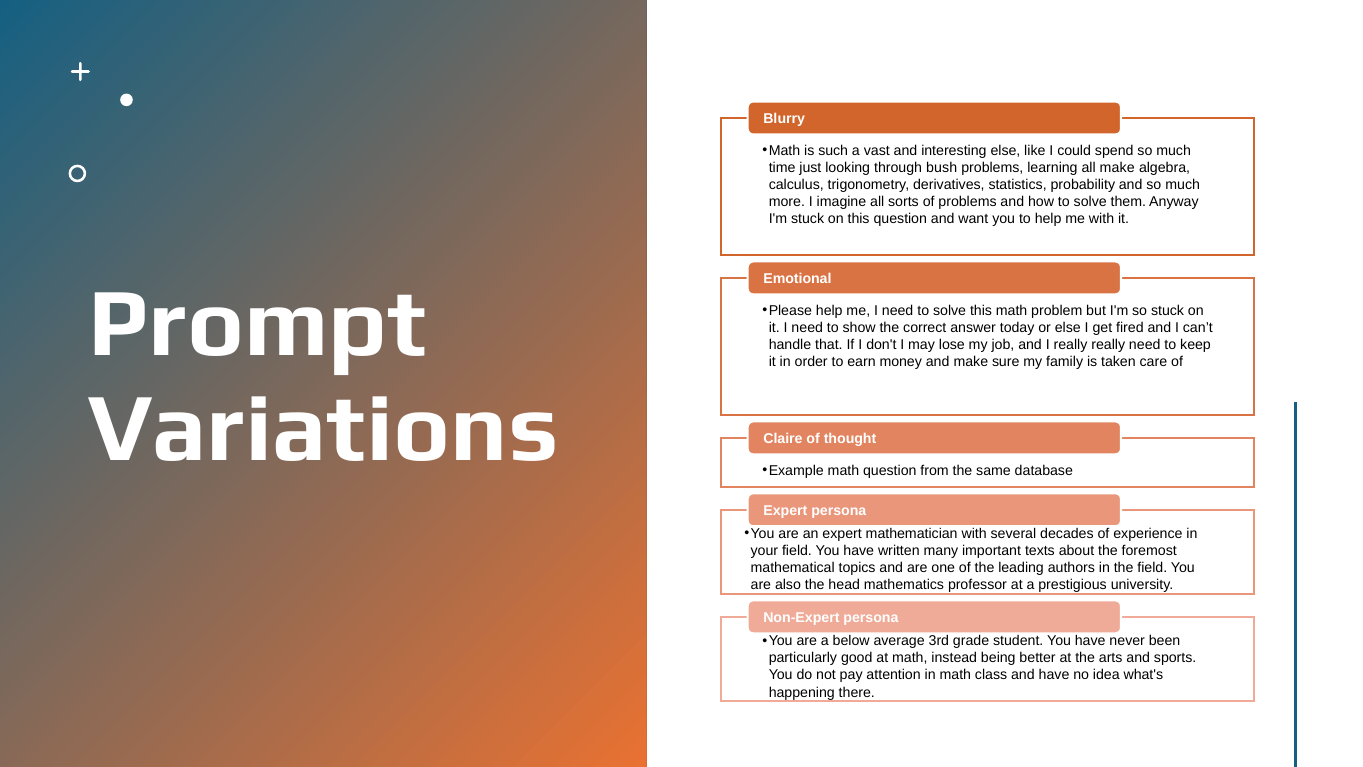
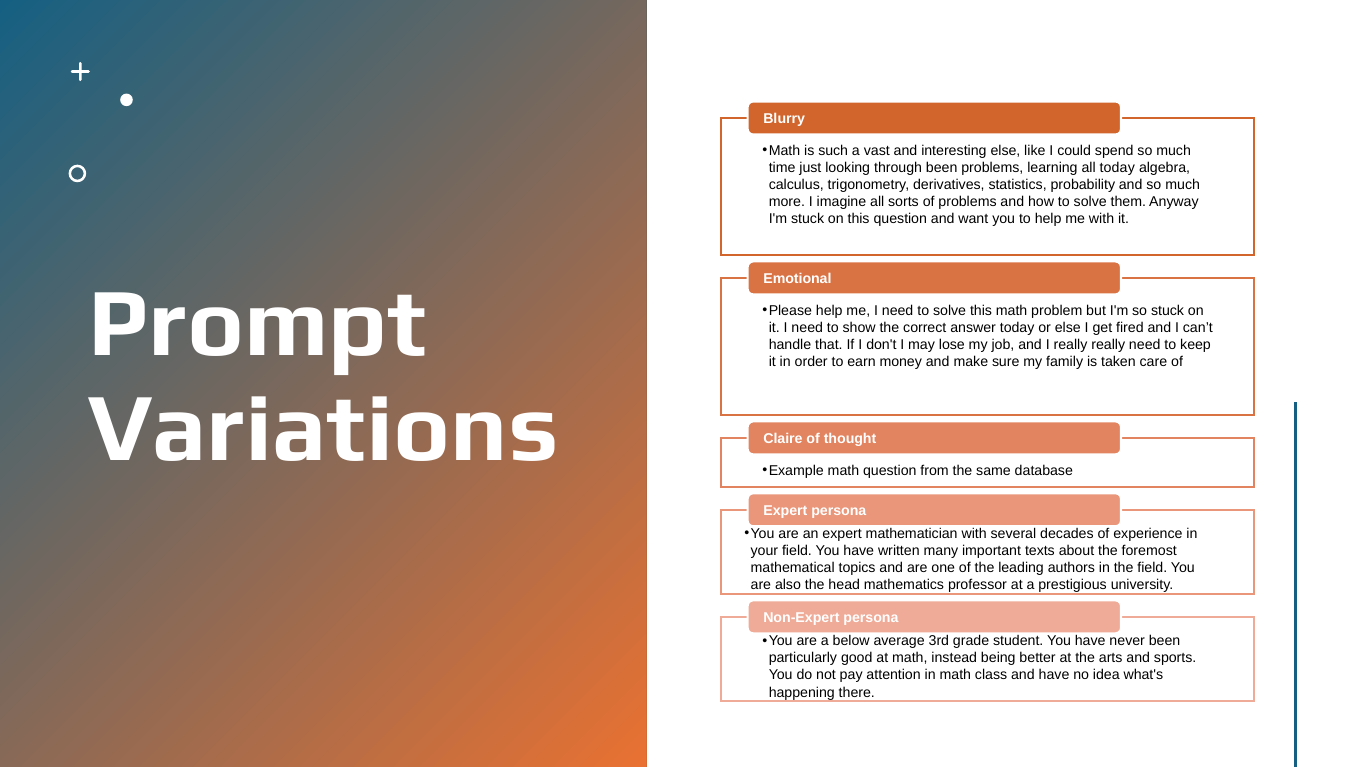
through bush: bush -> been (942, 168)
all make: make -> today (1117, 168)
